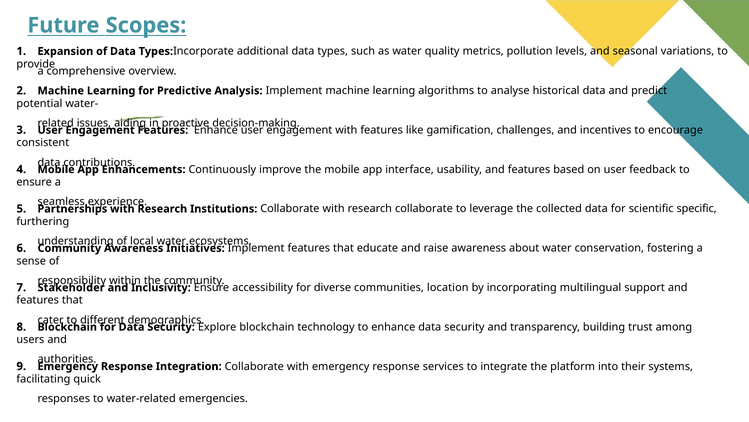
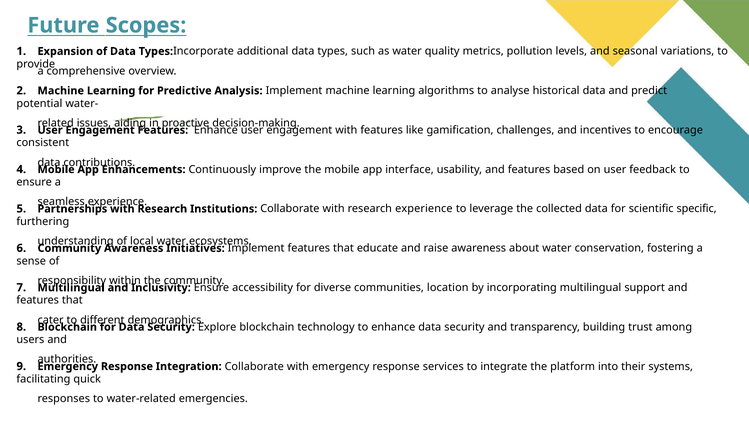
research collaborate: collaborate -> experience (424, 209)
7 Stakeholder: Stakeholder -> Multilingual (71, 287)
